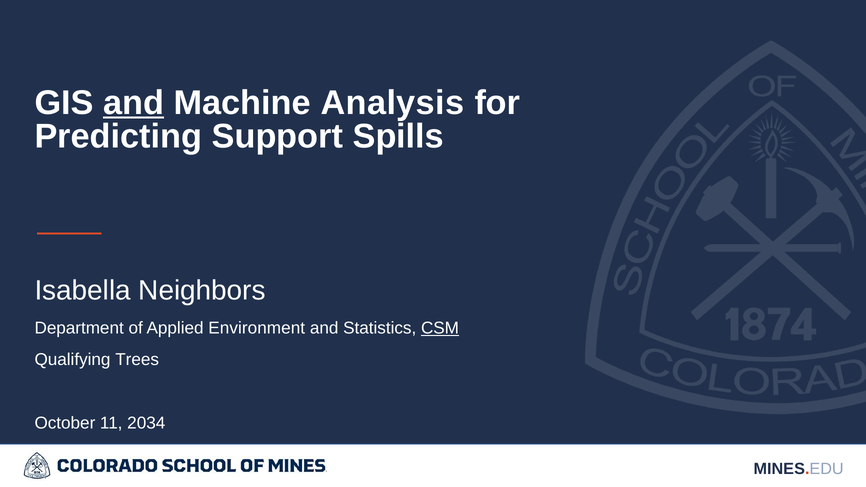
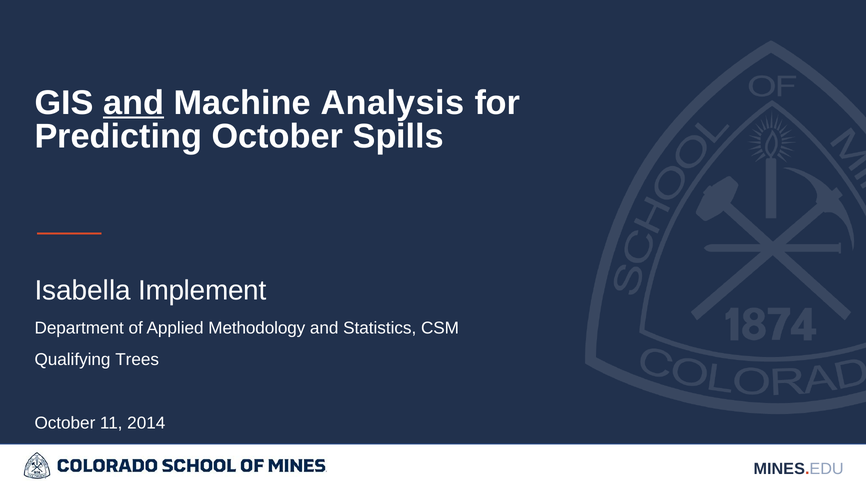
Predicting Support: Support -> October (277, 136)
Neighbors: Neighbors -> Implement (202, 291)
Environment: Environment -> Methodology (257, 328)
CSM underline: present -> none (440, 328)
2034: 2034 -> 2014 (146, 423)
